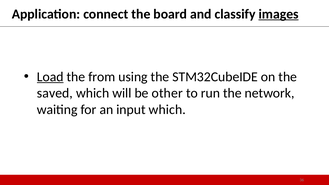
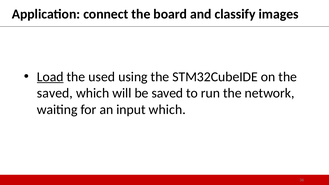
images underline: present -> none (279, 14)
from: from -> used (102, 77)
be other: other -> saved (167, 93)
